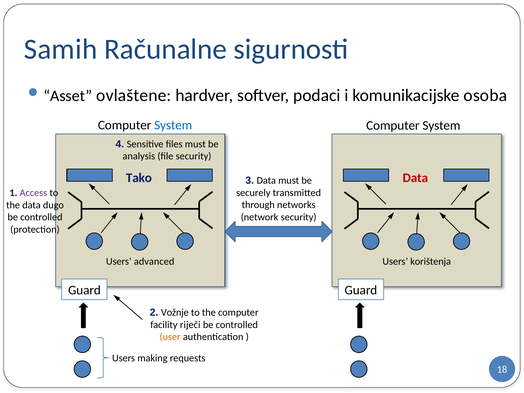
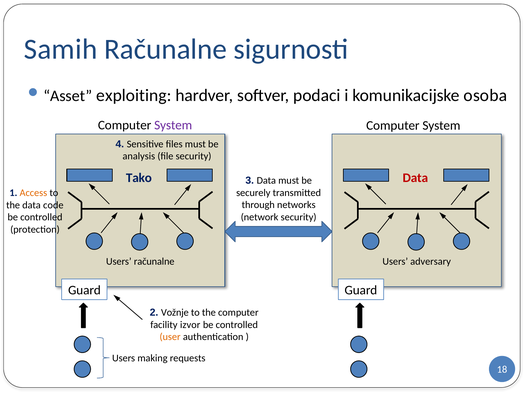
ovlaštene: ovlaštene -> exploiting (134, 95)
System colour: blue -> purple (173, 125)
Access colour: purple -> orange (33, 193)
dugo: dugo -> code (53, 205)
Users advanced: advanced -> računalne (154, 261)
korištenja: korištenja -> adversary (431, 261)
riječi: riječi -> izvor (190, 325)
